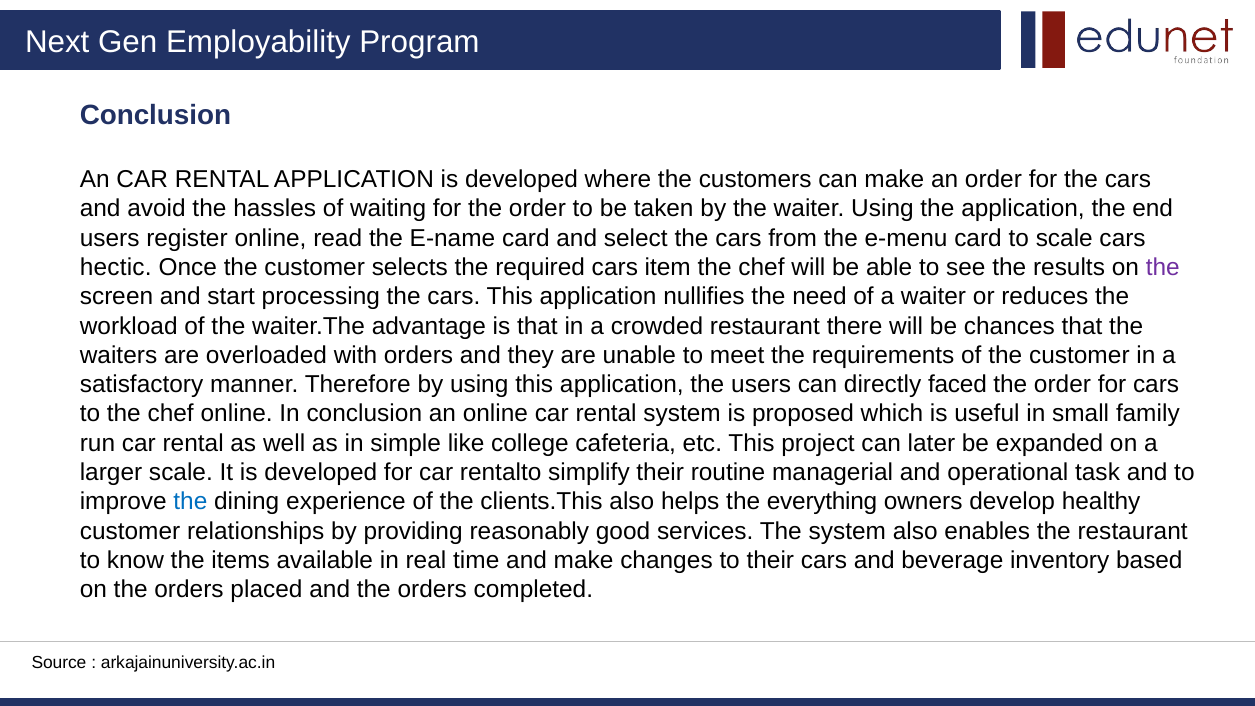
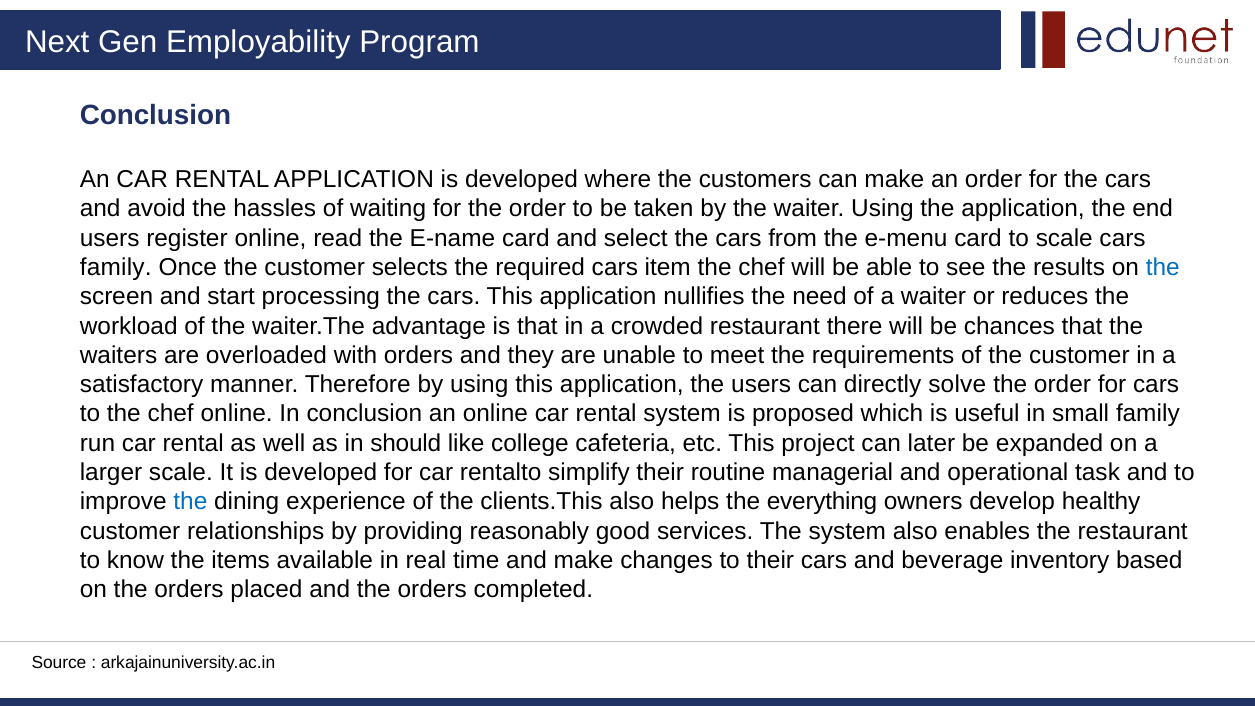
hectic: hectic -> family (116, 267)
the colour: purple -> blue (1163, 267)
faced: faced -> solve (957, 385)
simple: simple -> should (406, 443)
